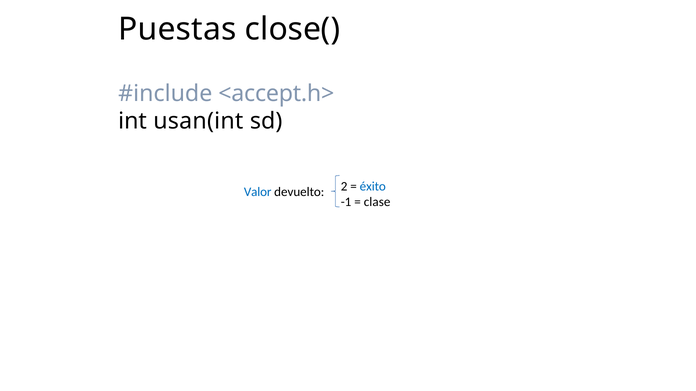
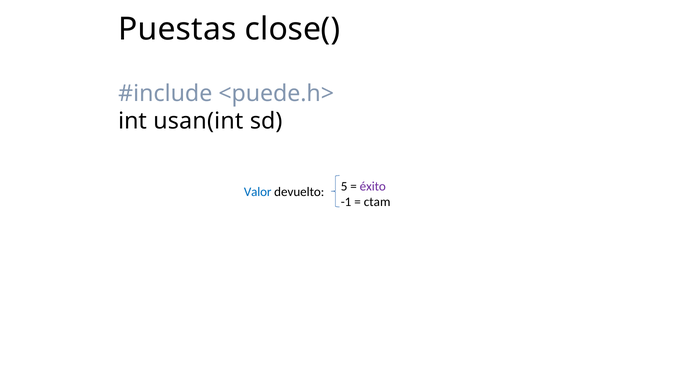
<accept.h>: <accept.h> -> <puede.h> (276, 94)
2: 2 -> 5 (344, 186)
éxito colour: blue -> purple (373, 186)
clase: clase -> ctam (377, 202)
